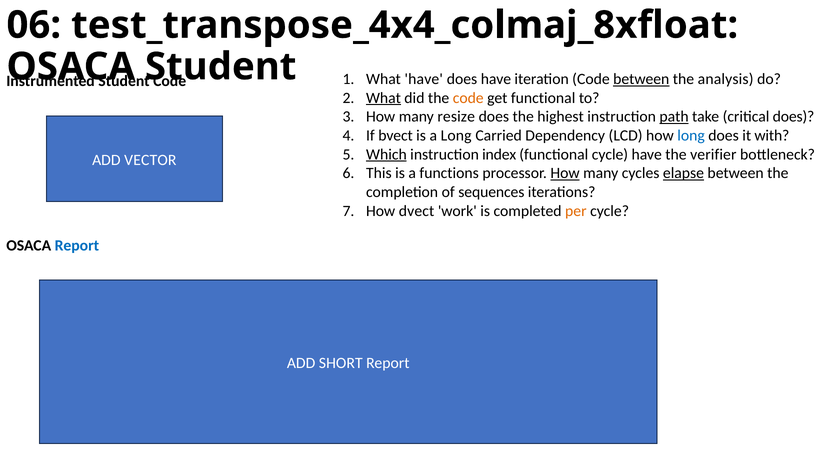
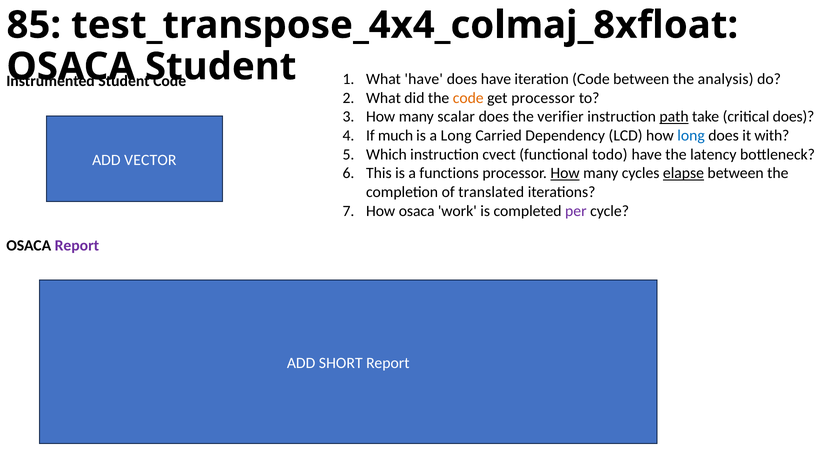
06: 06 -> 85 (34, 25)
between underline: present -> none (641, 79)
What underline: present -> none (383, 98)
get functional: functional -> processor (543, 98)
resize: resize -> scalar (456, 117)
highest: highest -> verifier (561, 117)
bvect: bvect -> much (396, 136)
Which underline: present -> none (386, 154)
index: index -> cvect (499, 154)
functional cycle: cycle -> todo (610, 154)
verifier: verifier -> latency (713, 154)
sequences: sequences -> translated (491, 192)
How dvect: dvect -> osaca (417, 211)
per colour: orange -> purple (576, 211)
Report colour: blue -> purple (77, 246)
